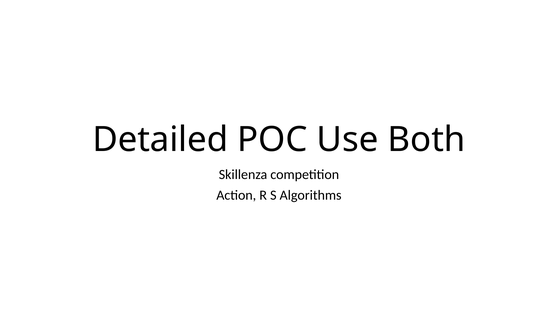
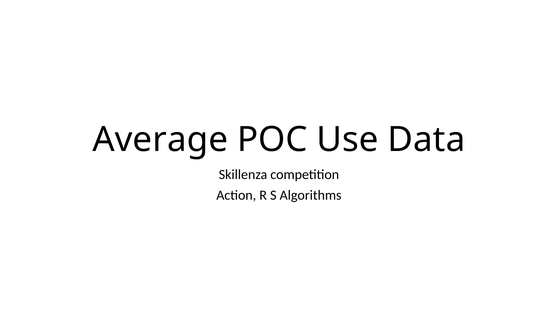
Detailed: Detailed -> Average (160, 139)
Both: Both -> Data (426, 139)
